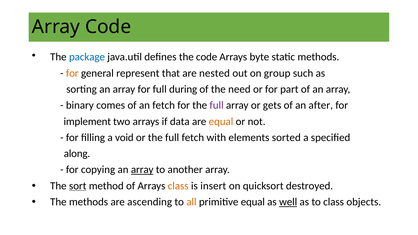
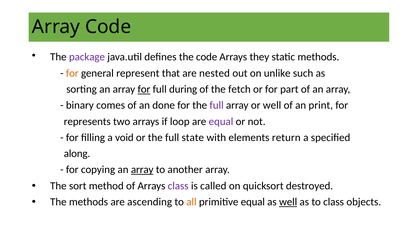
package colour: blue -> purple (87, 57)
byte: byte -> they (259, 57)
group: group -> unlike (277, 73)
for underline: none -> present (144, 89)
need: need -> fetch (239, 89)
an fetch: fetch -> done (164, 105)
or gets: gets -> well (272, 105)
after: after -> print (321, 105)
implement: implement -> represents (87, 121)
data: data -> loop (180, 121)
equal colour: orange -> purple (221, 121)
full fetch: fetch -> state (193, 138)
sorted: sorted -> return (286, 138)
sort underline: present -> none (78, 186)
class colour: orange -> purple (178, 186)
insert: insert -> called (213, 186)
